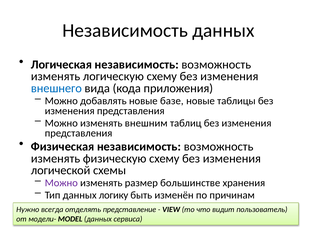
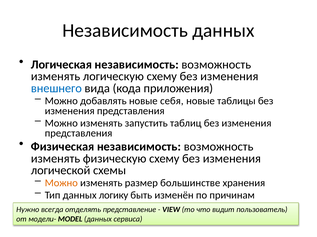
базе: базе -> себя (172, 101)
внешним: внешним -> запустить (146, 123)
Можно colour: purple -> orange (61, 184)
